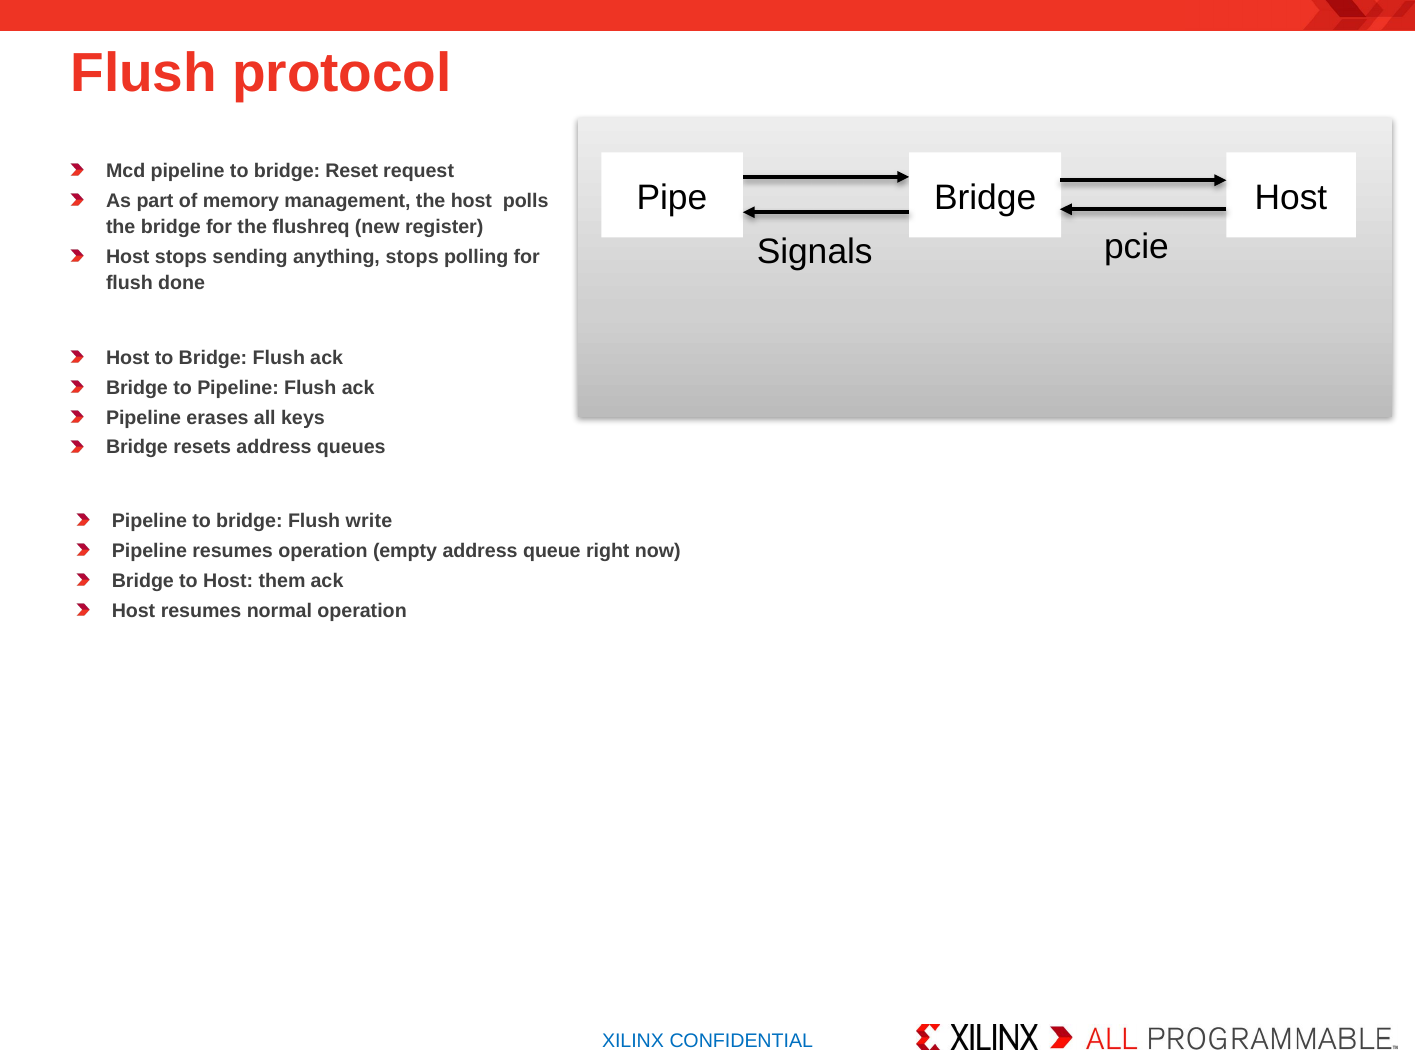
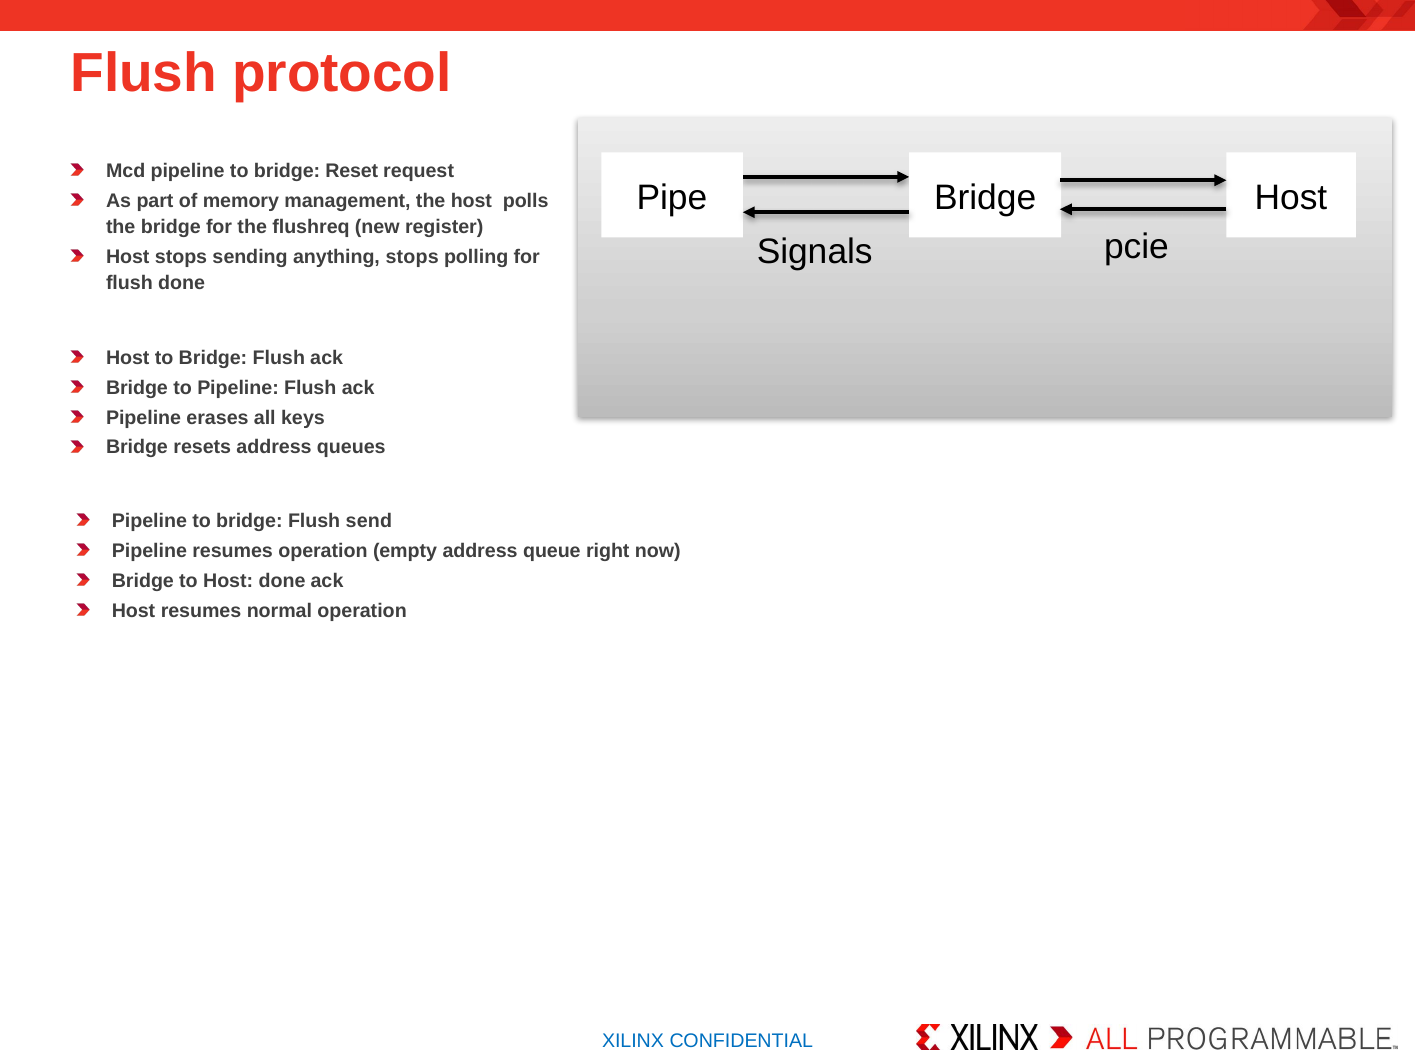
write: write -> send (369, 521)
Host them: them -> done (282, 581)
